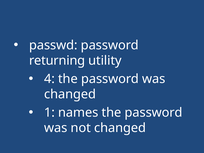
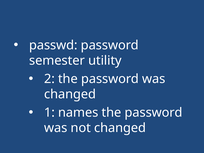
returning: returning -> semester (57, 61)
4: 4 -> 2 (49, 79)
